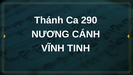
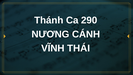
TINH: TINH -> THÁI (79, 48)
